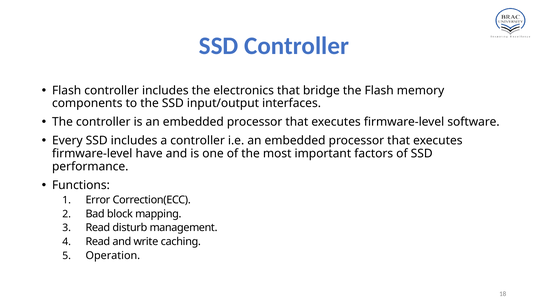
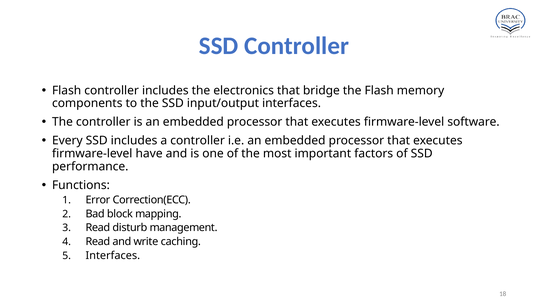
Operation: Operation -> Interfaces (113, 256)
